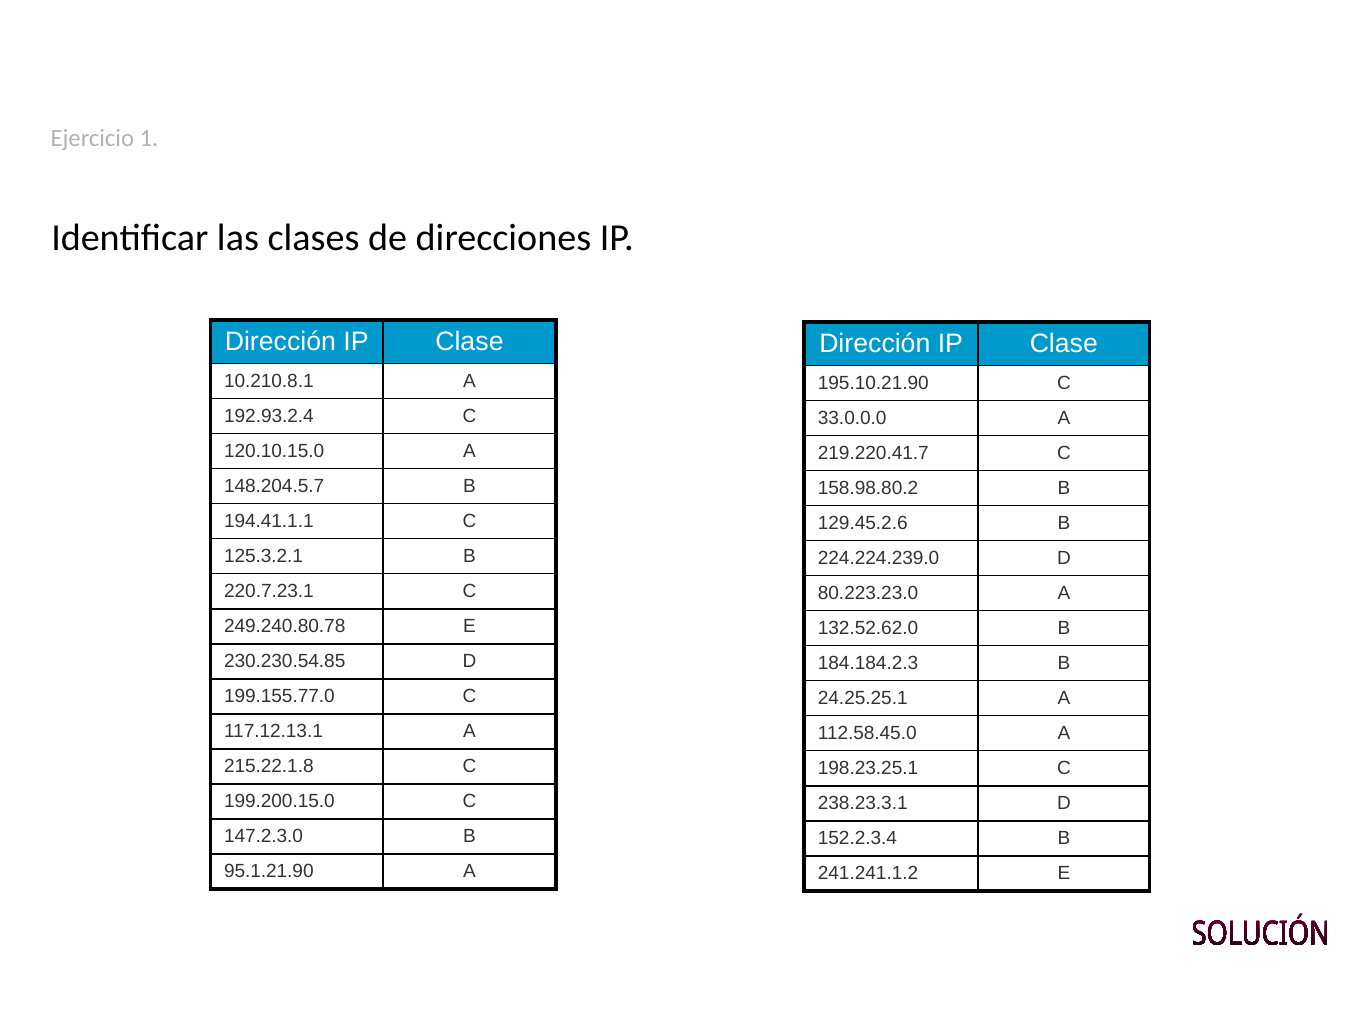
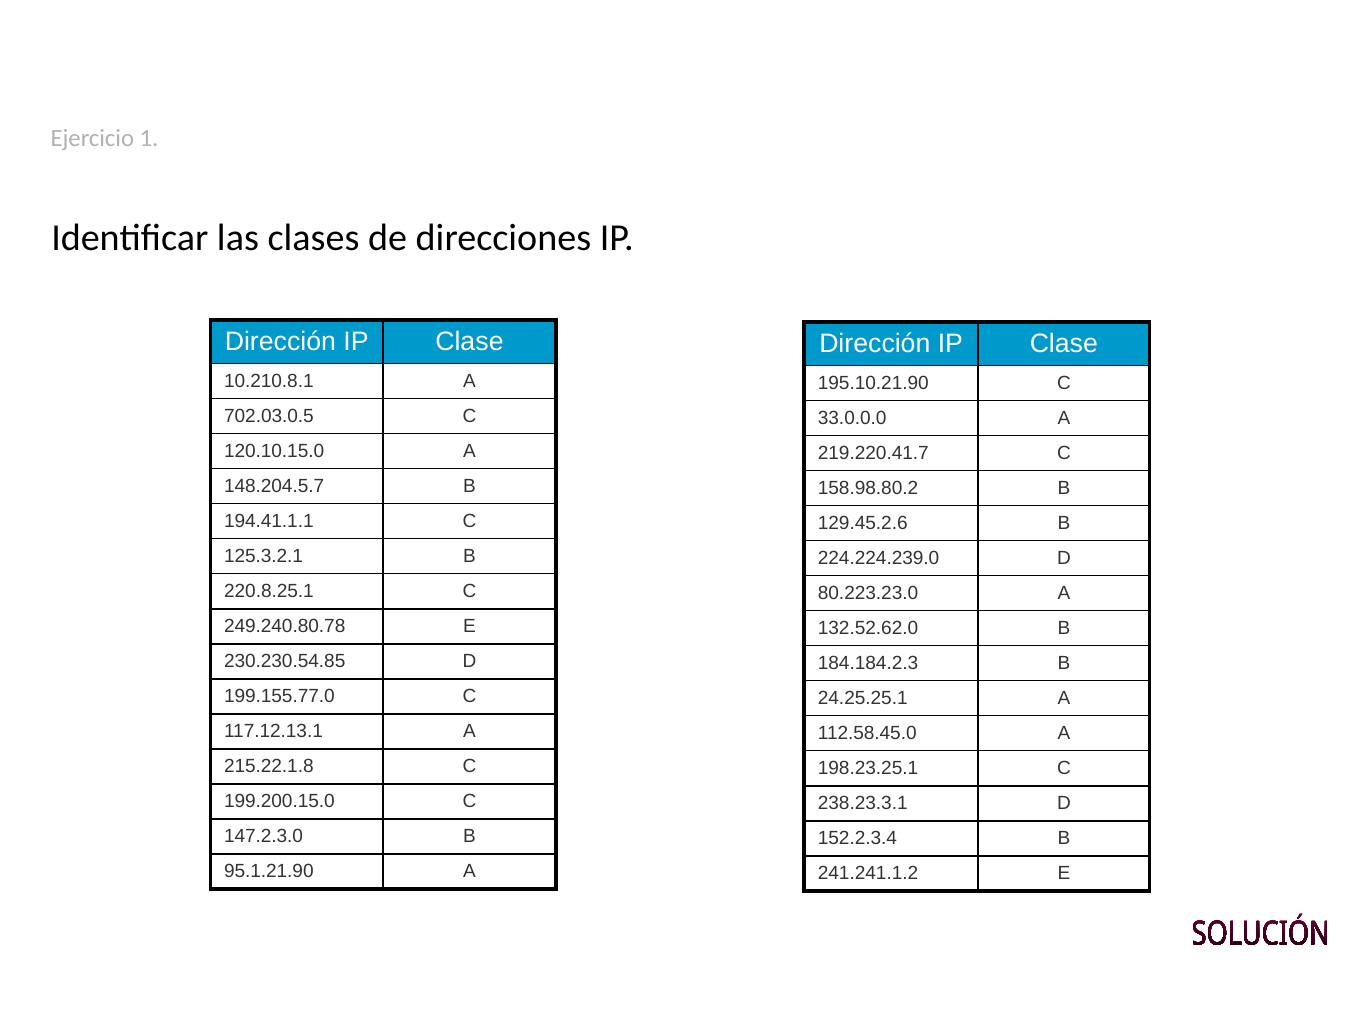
192.93.2.4: 192.93.2.4 -> 702.03.0.5 (269, 416)
220.7.23.1: 220.7.23.1 -> 220.8.25.1 (269, 592)
